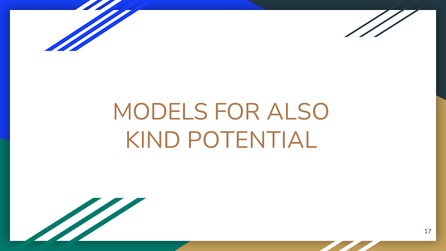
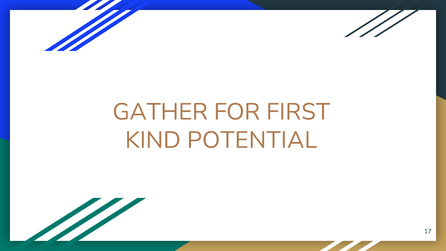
MODELS: MODELS -> GATHER (160, 112)
ALSO: ALSO -> FIRST (298, 112)
